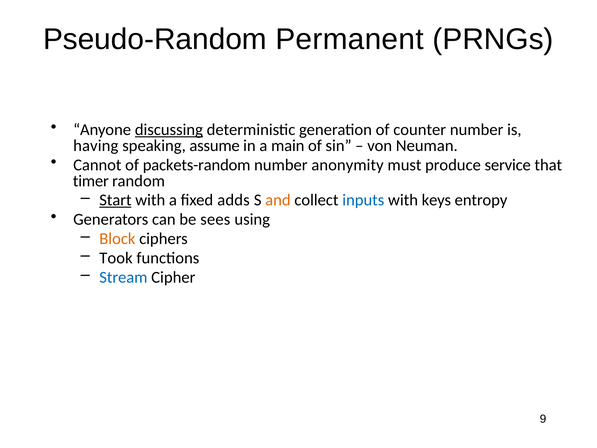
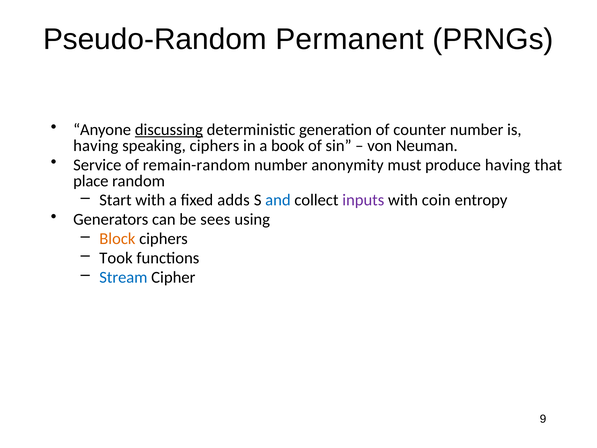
speaking assume: assume -> ciphers (214, 146)
main: main -> book (288, 146)
Cannot: Cannot -> Service (97, 165)
packets-random: packets-random -> remain-random (196, 165)
produce service: service -> having (508, 165)
timer: timer -> place (91, 181)
Start underline: present -> none (115, 200)
and colour: orange -> blue (278, 200)
inputs colour: blue -> purple (363, 200)
keys: keys -> coin (436, 200)
